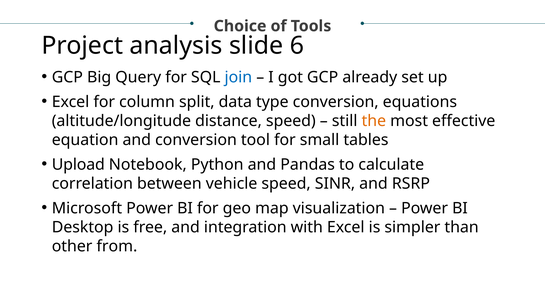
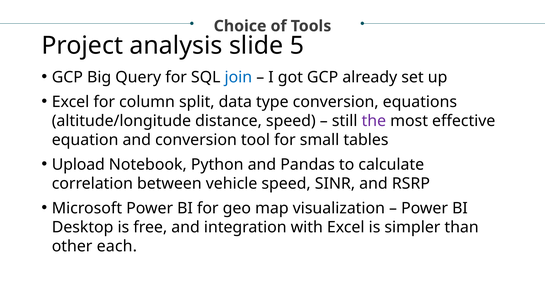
6: 6 -> 5 (297, 46)
the colour: orange -> purple (374, 121)
from: from -> each (117, 247)
